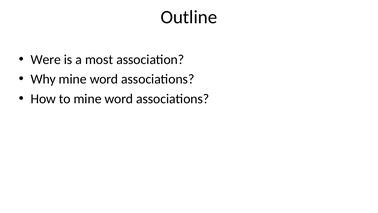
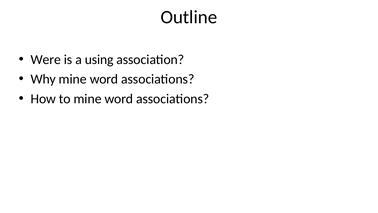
most: most -> using (99, 59)
